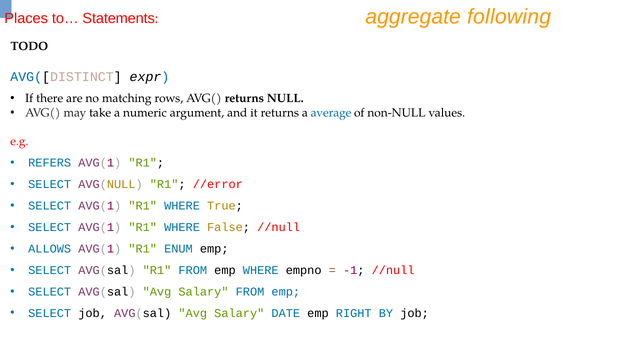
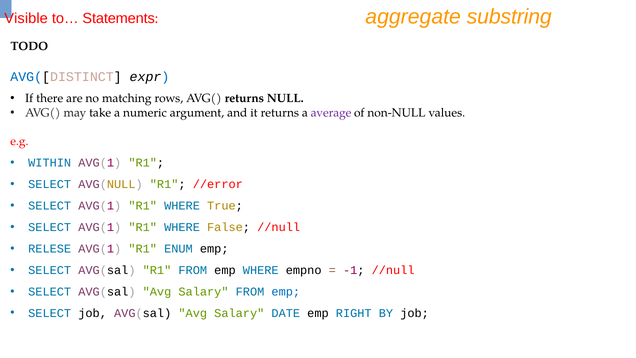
Places: Places -> Visible (26, 18)
following: following -> substring (509, 17)
average colour: blue -> purple (331, 113)
REFERS: REFERS -> WITHIN (50, 163)
ALLOWS: ALLOWS -> RELESE (50, 249)
